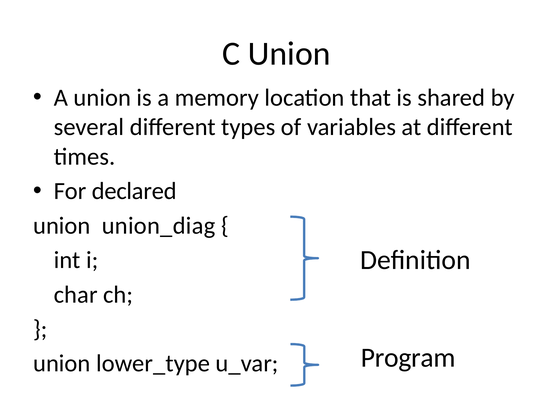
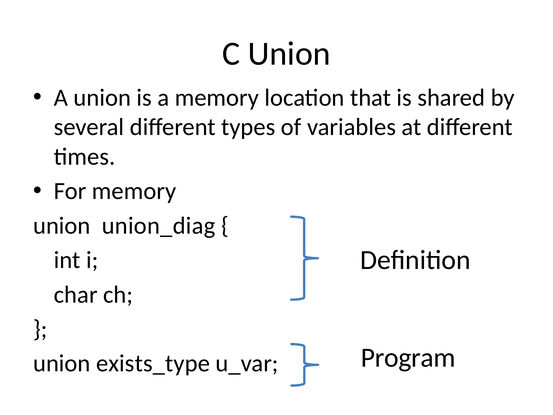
For declared: declared -> memory (134, 191)
lower_type: lower_type -> exists_type (153, 363)
